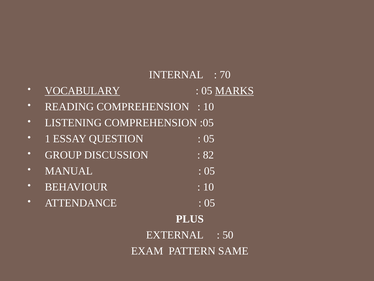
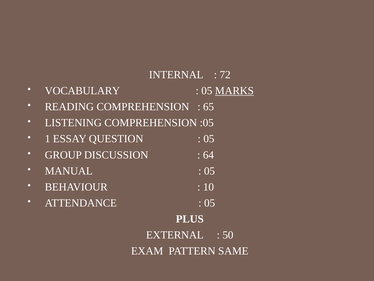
70: 70 -> 72 (225, 75)
VOCABULARY underline: present -> none (82, 91)
10: 10 -> 65 (209, 107)
82: 82 -> 64 (208, 155)
